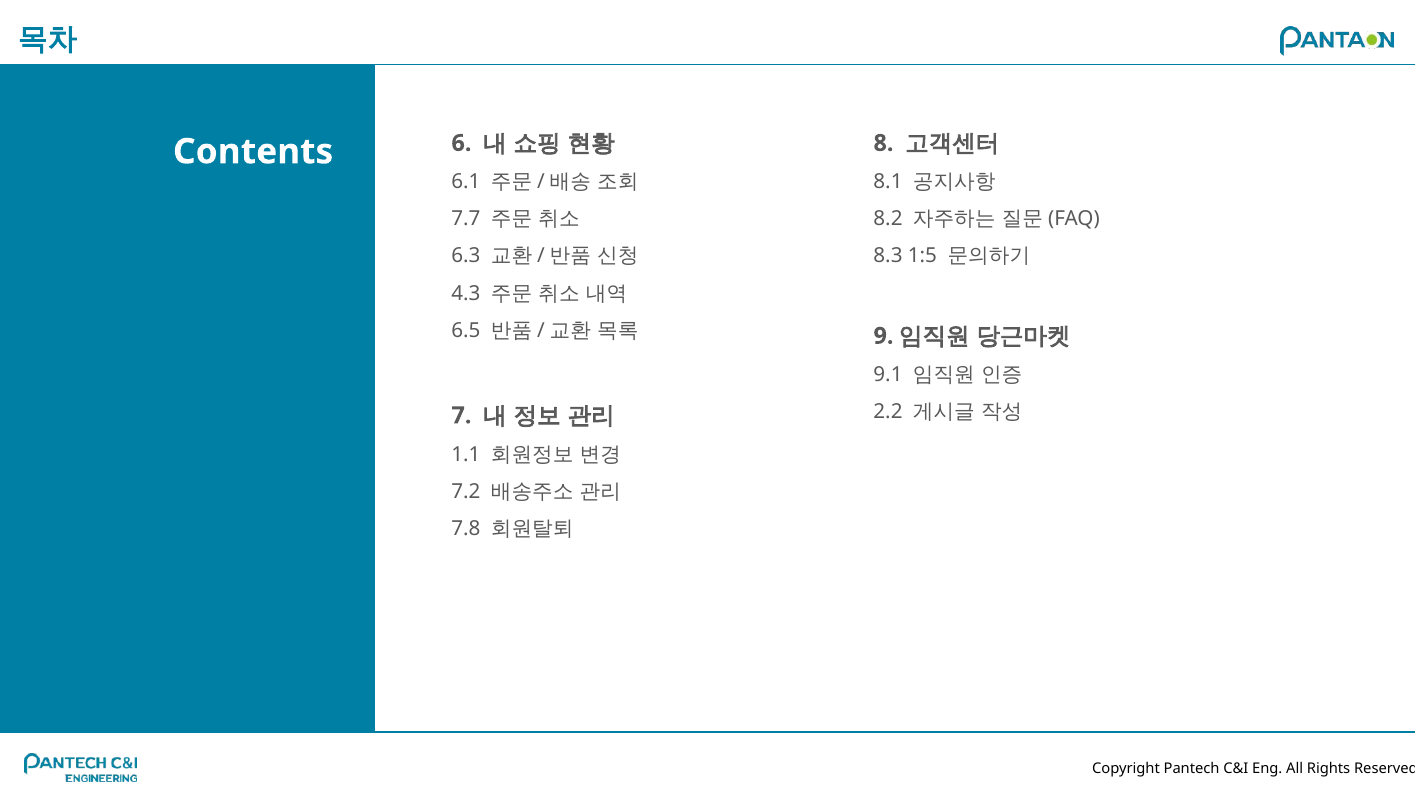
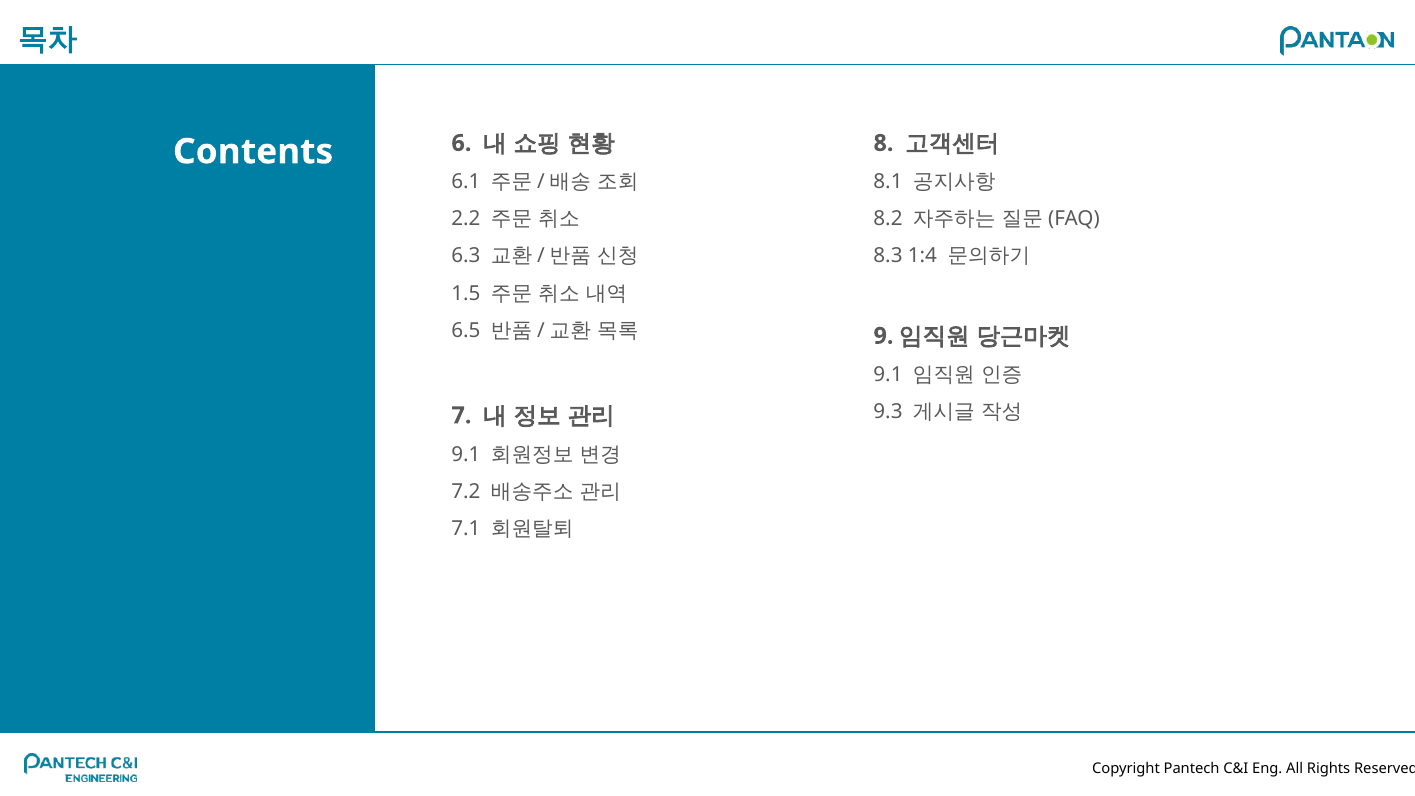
7.7: 7.7 -> 2.2 (466, 219)
1:5: 1:5 -> 1:4 (922, 256)
4.3: 4.3 -> 1.5 (466, 293)
2.2: 2.2 -> 9.3 (888, 412)
1.1: 1.1 -> 9.1 (466, 454)
7.8: 7.8 -> 7.1 (466, 528)
